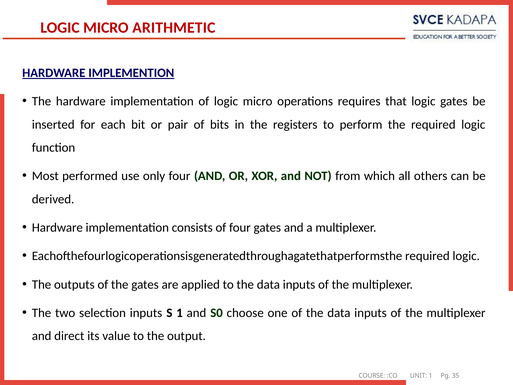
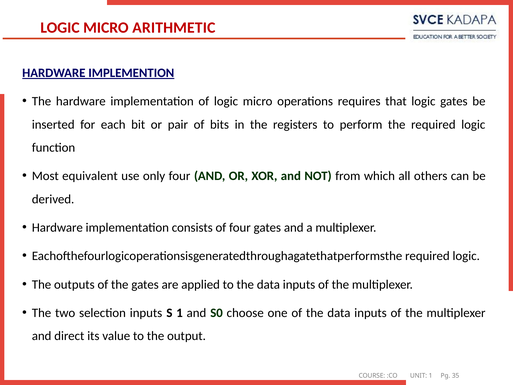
performed: performed -> equivalent (90, 176)
